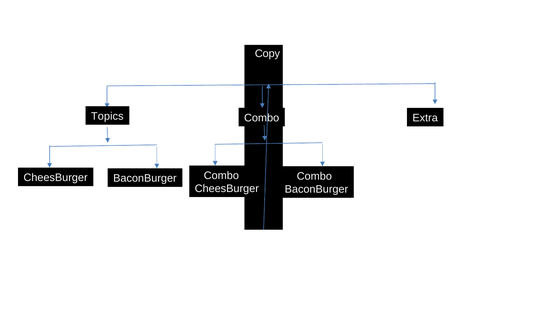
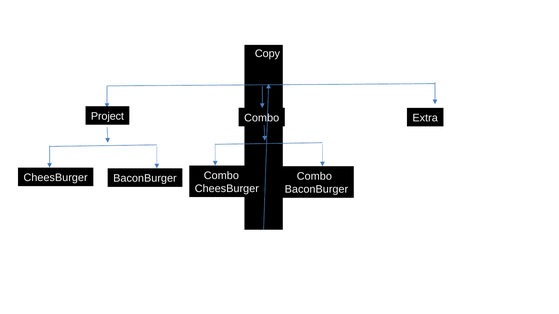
Topics: Topics -> Project (107, 116)
